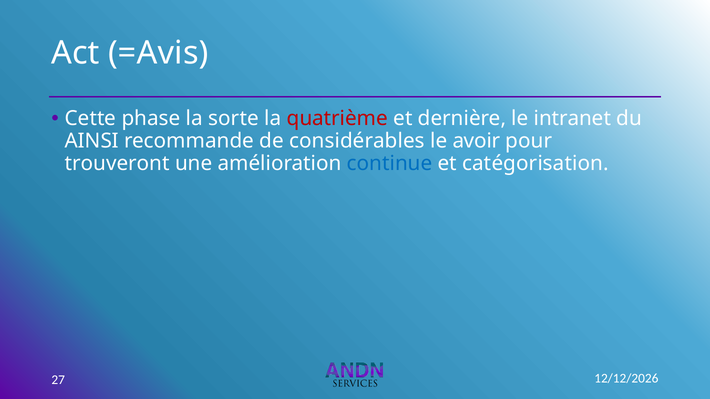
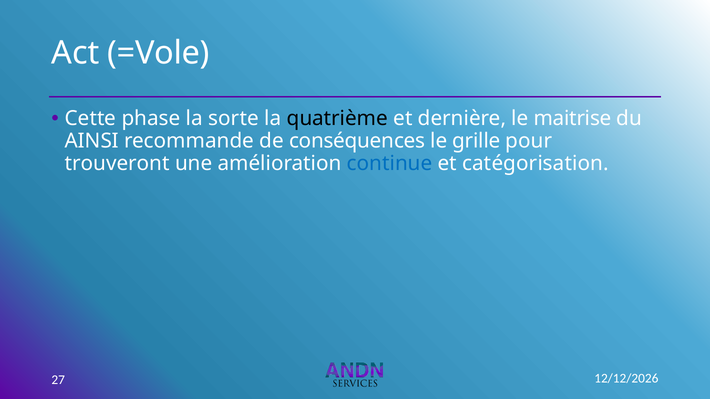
=Avis: =Avis -> =Vole (159, 53)
quatrième colour: red -> black (337, 119)
intranet: intranet -> maitrise (573, 119)
considérables: considérables -> conséquences (357, 141)
avoir: avoir -> grille (476, 141)
